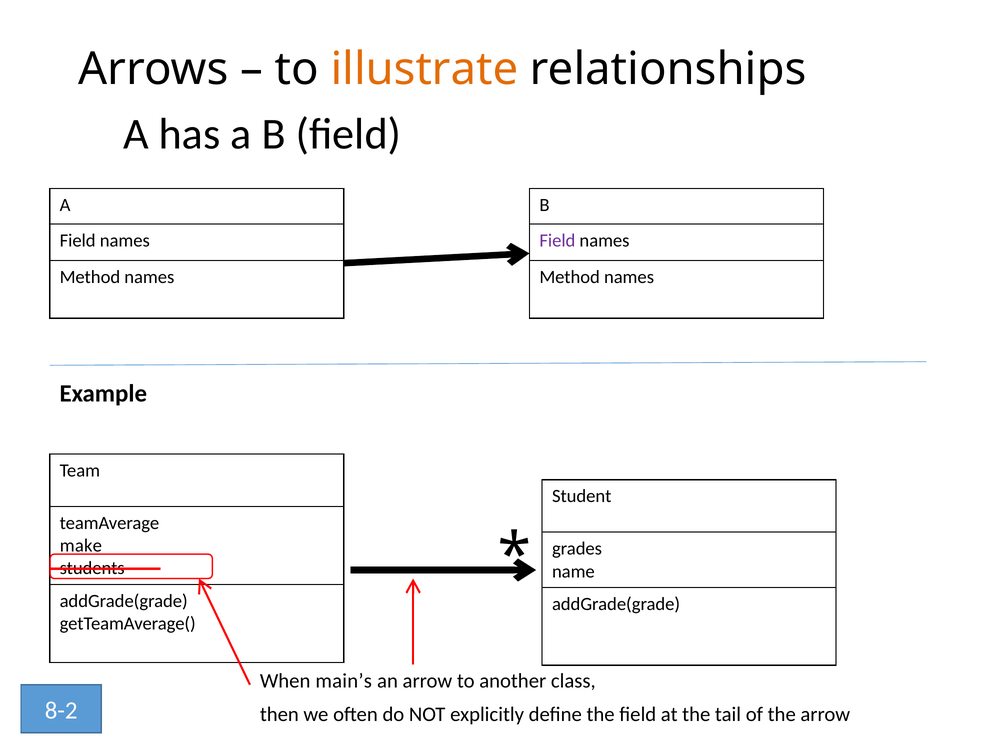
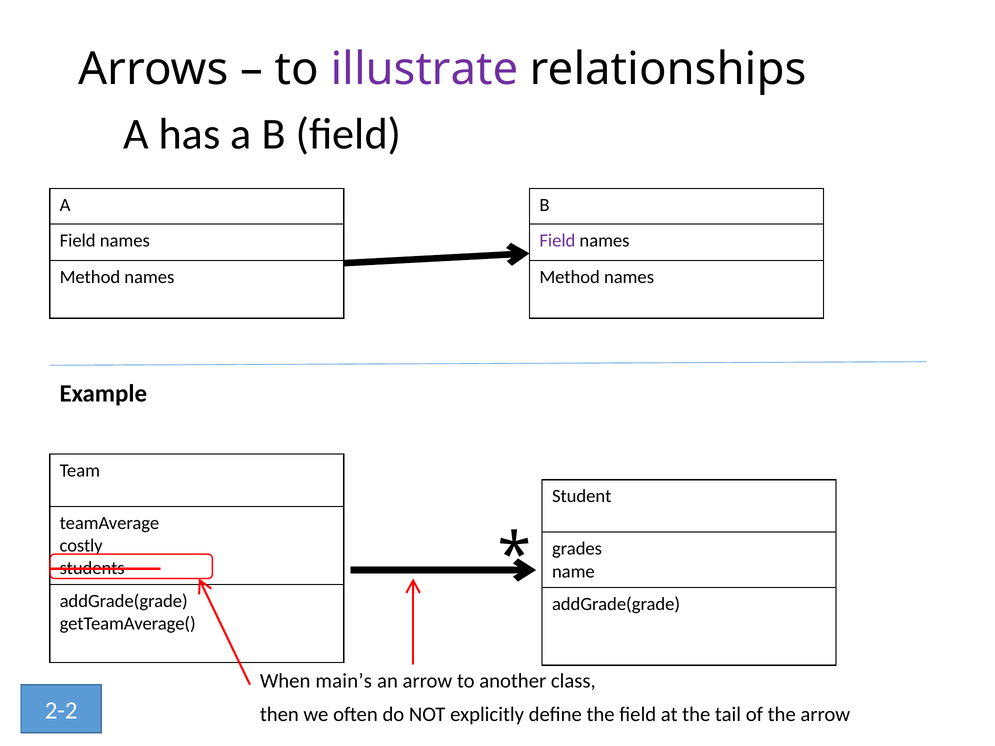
illustrate colour: orange -> purple (425, 69)
make: make -> costly (81, 546)
8-2: 8-2 -> 2-2 (61, 711)
